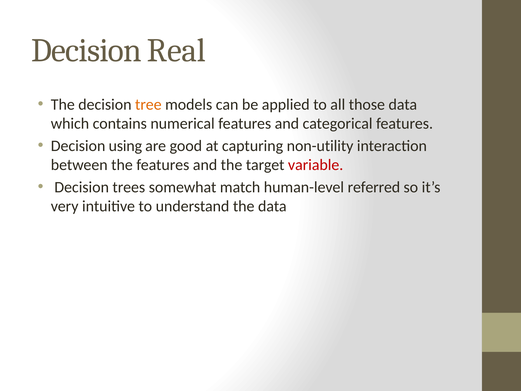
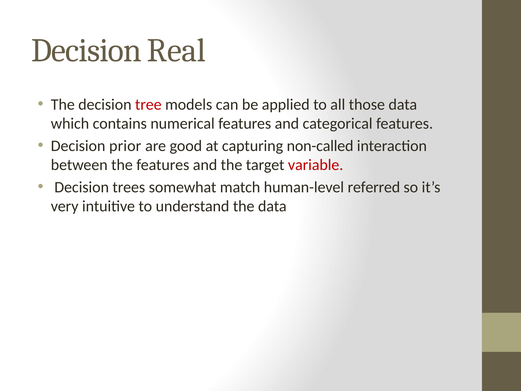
tree colour: orange -> red (148, 104)
using: using -> prior (125, 146)
non-utility: non-utility -> non-called (320, 146)
